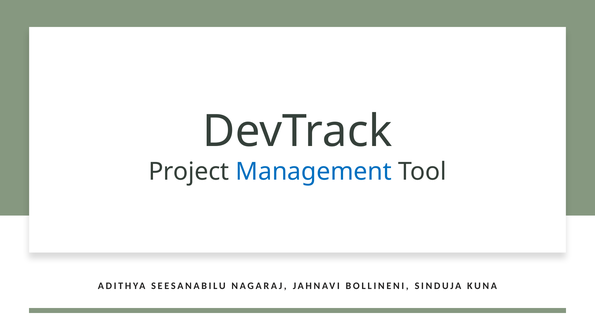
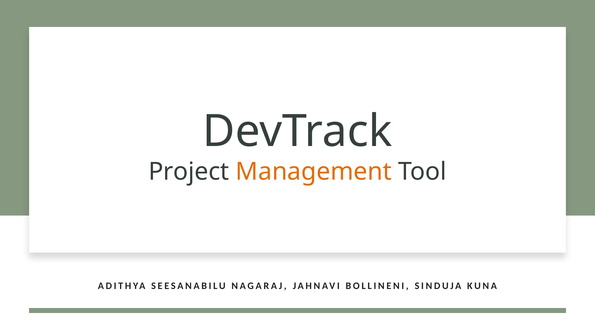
Management colour: blue -> orange (314, 172)
